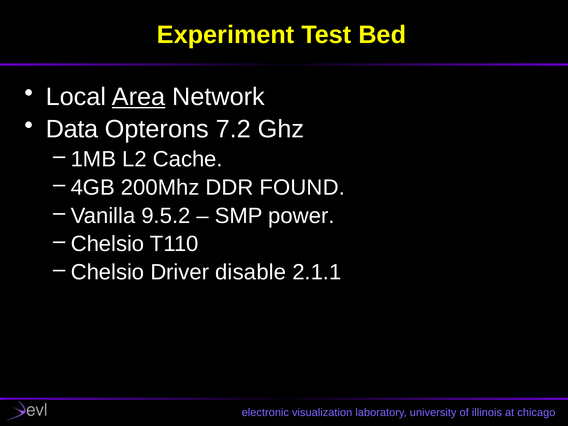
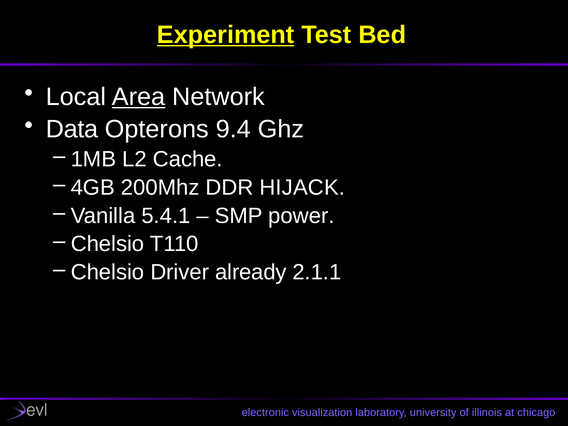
Experiment underline: none -> present (226, 35)
7.2: 7.2 -> 9.4 (233, 129)
FOUND: FOUND -> HIJACK (302, 187)
9.5.2: 9.5.2 -> 5.4.1 (166, 216)
disable: disable -> already (251, 272)
